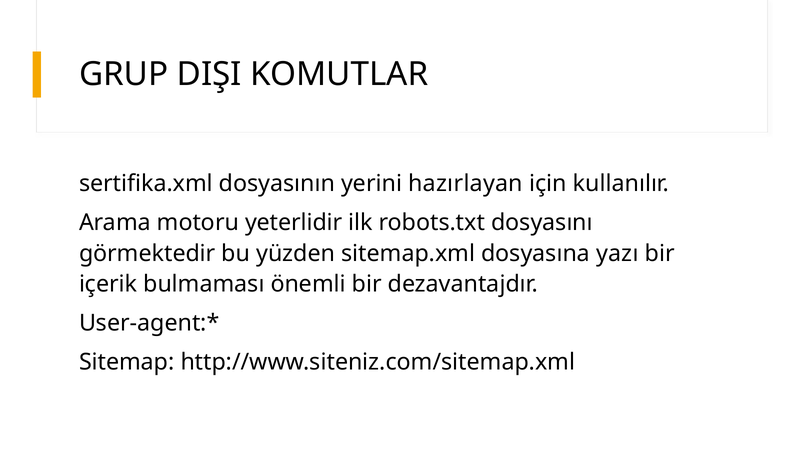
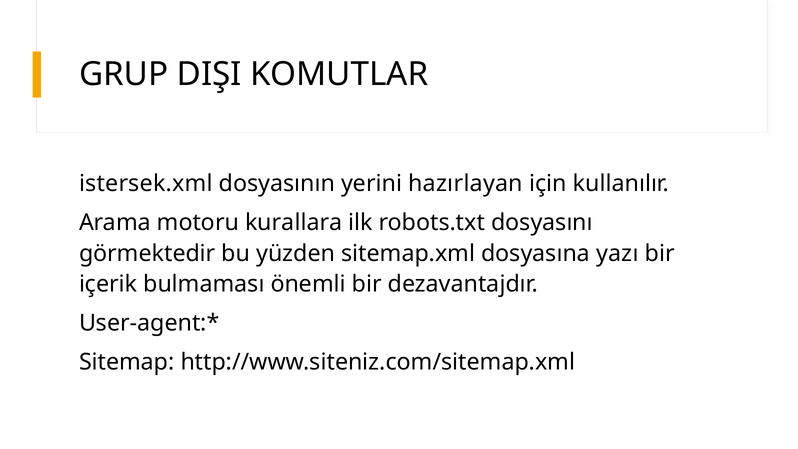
sertifika.xml: sertifika.xml -> istersek.xml (146, 184)
yeterlidir: yeterlidir -> kurallara (294, 223)
